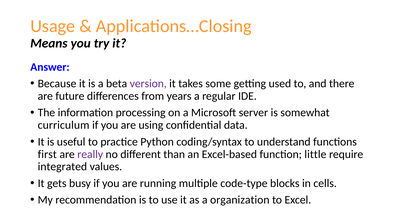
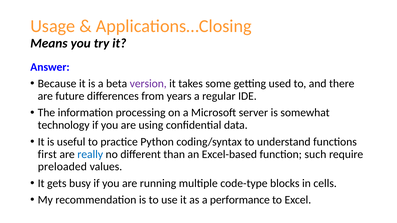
curriculum: curriculum -> technology (64, 125)
really colour: purple -> blue (90, 154)
little: little -> such (315, 154)
integrated: integrated -> preloaded (62, 167)
organization: organization -> performance (240, 200)
